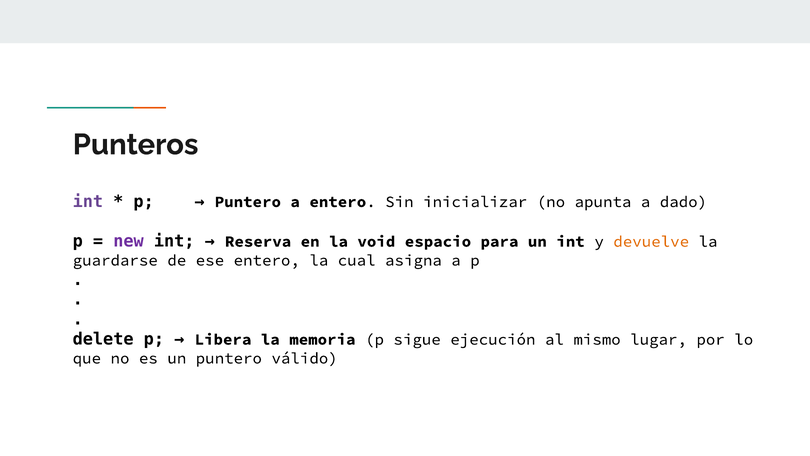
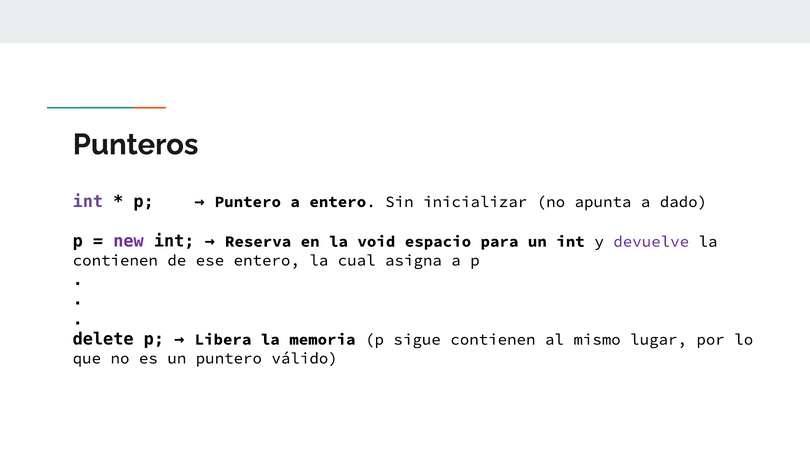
devuelve colour: orange -> purple (651, 241)
guardarse: guardarse -> contienen (115, 260)
sigue ejecución: ejecución -> contienen (493, 339)
